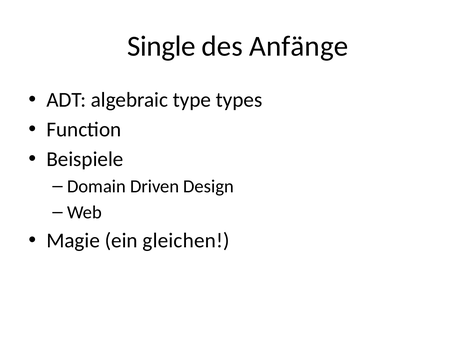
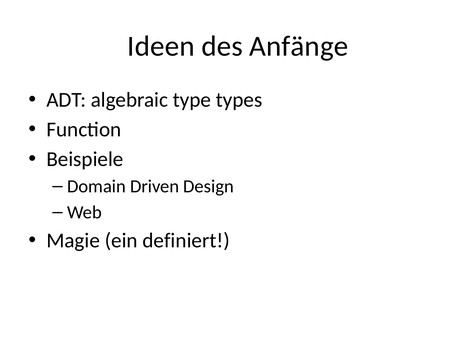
Single: Single -> Ideen (161, 46)
gleichen: gleichen -> definiert (186, 241)
